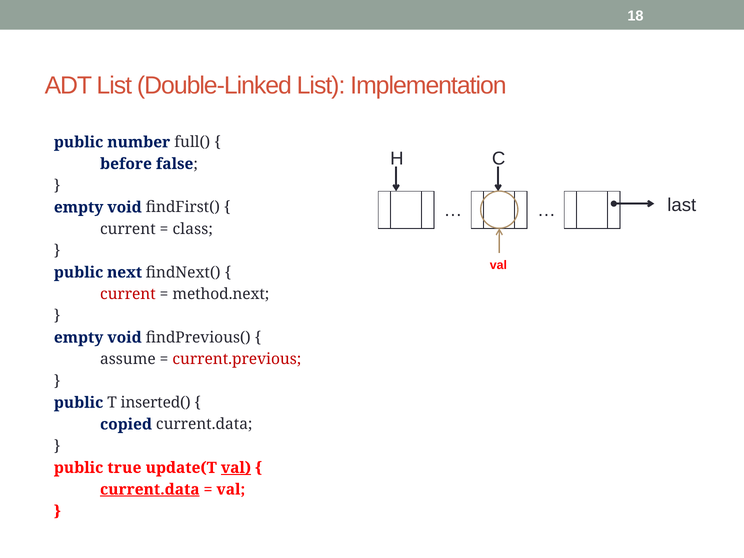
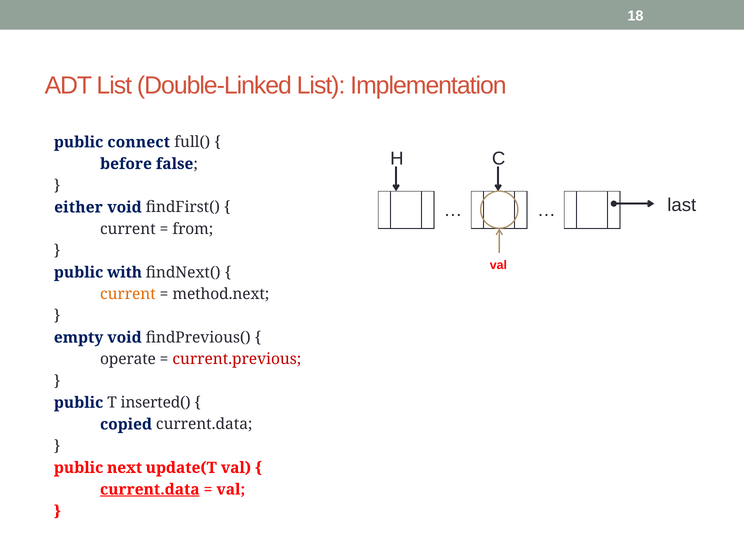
number: number -> connect (139, 142)
empty: empty -> either (78, 207)
class: class -> from (193, 229)
next: next -> with (125, 272)
current colour: red -> orange (128, 294)
assume: assume -> operate (128, 359)
true: true -> next (125, 468)
val underline: present -> none (236, 468)
